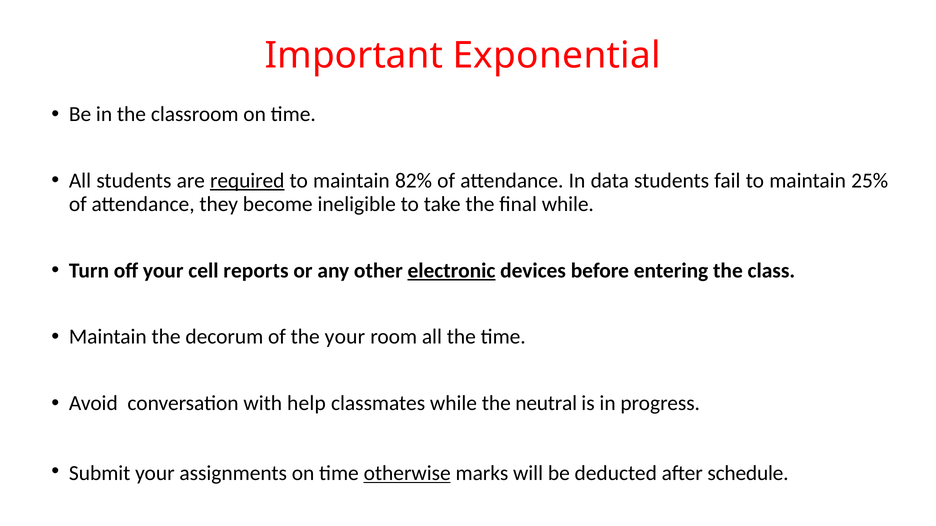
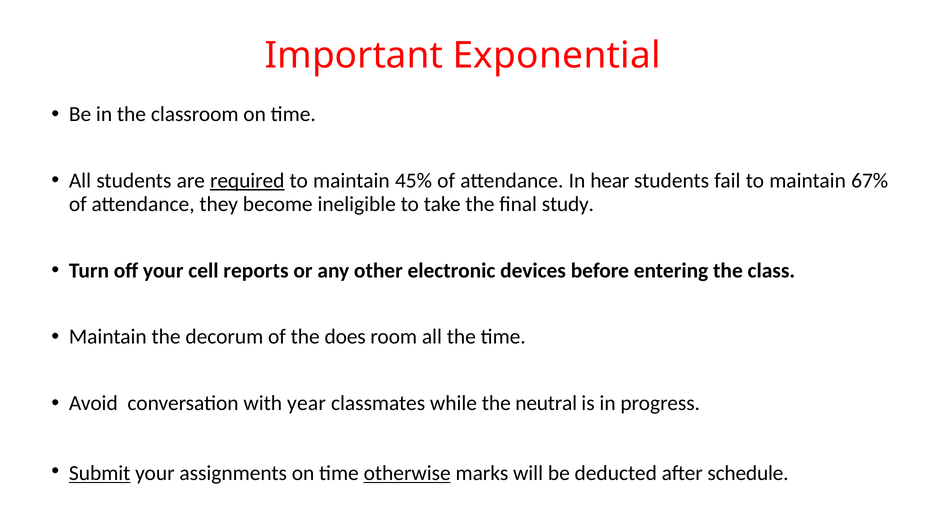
82%: 82% -> 45% (414, 181)
data: data -> hear (610, 181)
25%: 25% -> 67% (870, 181)
final while: while -> study (568, 204)
electronic underline: present -> none (451, 271)
the your: your -> does (345, 337)
help: help -> year (306, 404)
Submit underline: none -> present (100, 474)
